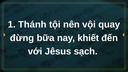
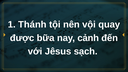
đừng: đừng -> được (22, 38)
khiết: khiết -> cảnh (88, 38)
